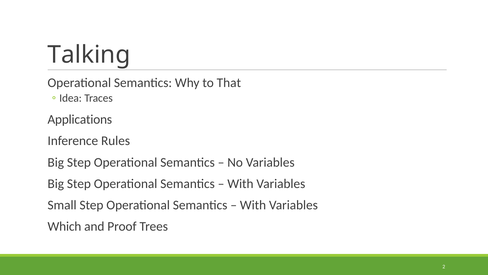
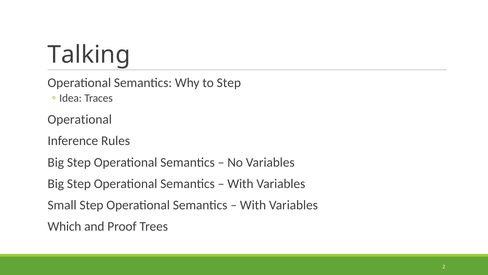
to That: That -> Step (229, 83)
Applications: Applications -> Operational (80, 119)
